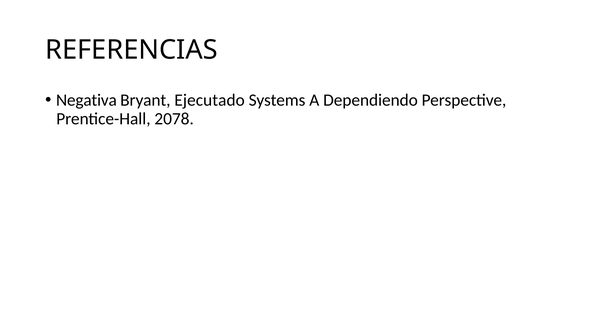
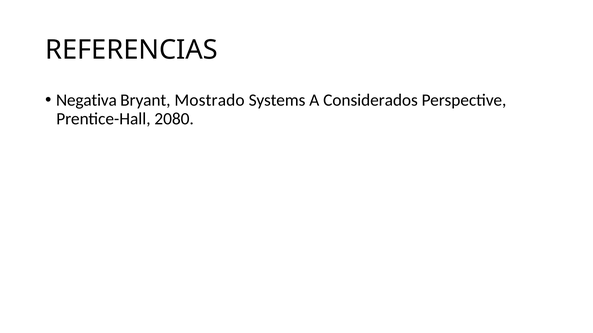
Ejecutado: Ejecutado -> Mostrado (210, 100)
Dependiendo: Dependiendo -> Considerados (371, 100)
2078: 2078 -> 2080 (174, 119)
